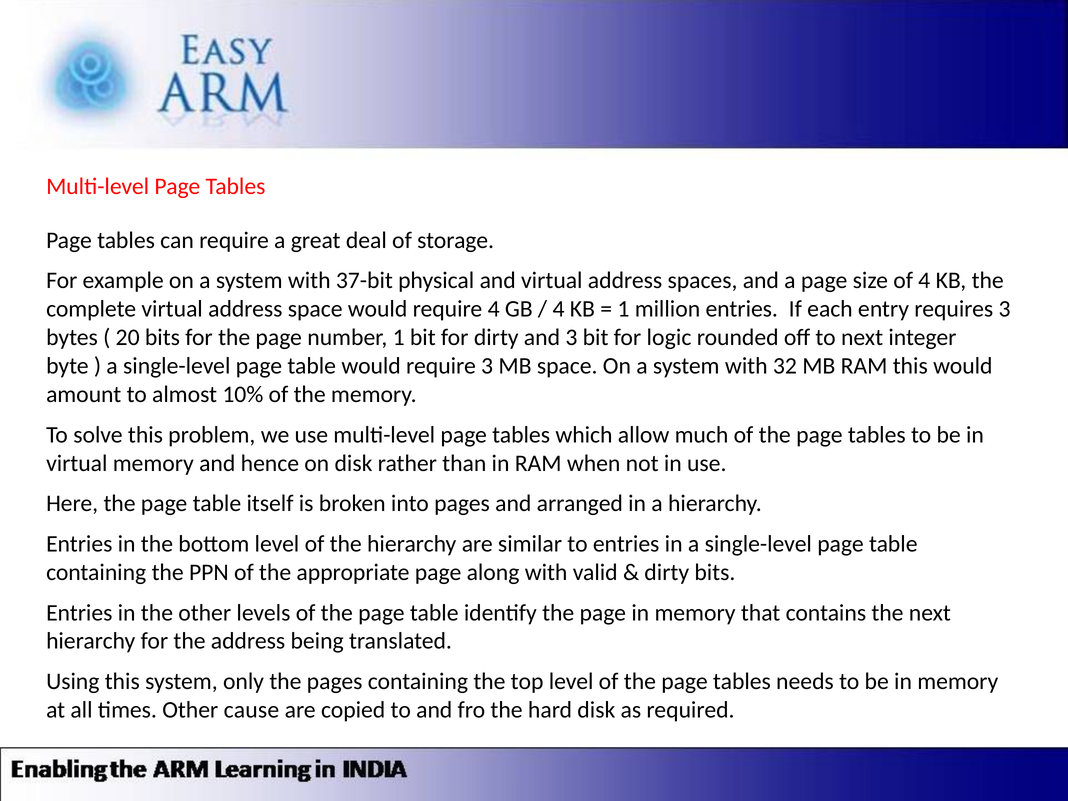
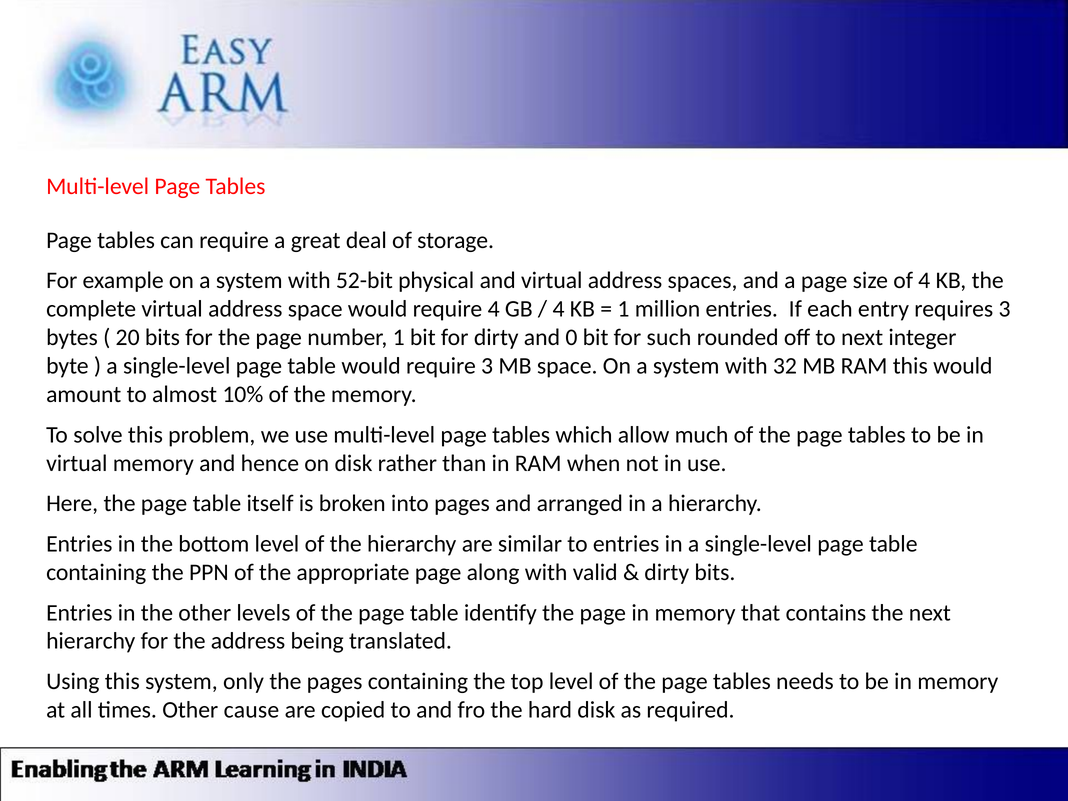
37-bit: 37-bit -> 52-bit (364, 281)
and 3: 3 -> 0 (571, 338)
logic: logic -> such (669, 338)
